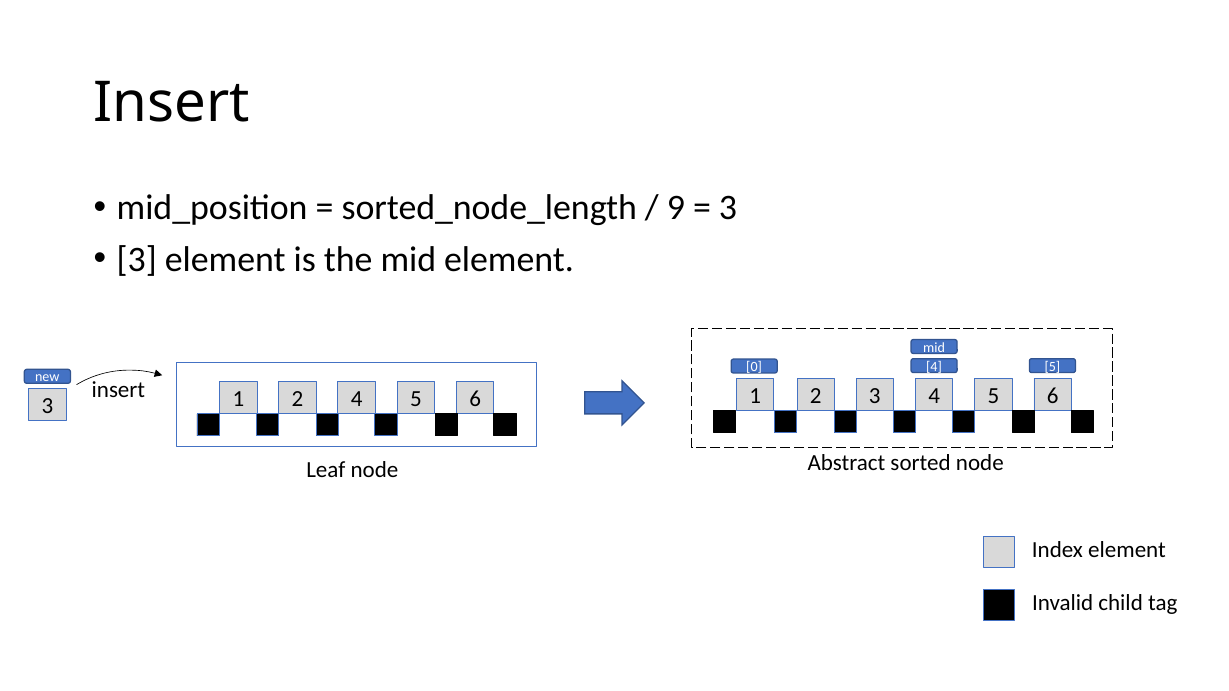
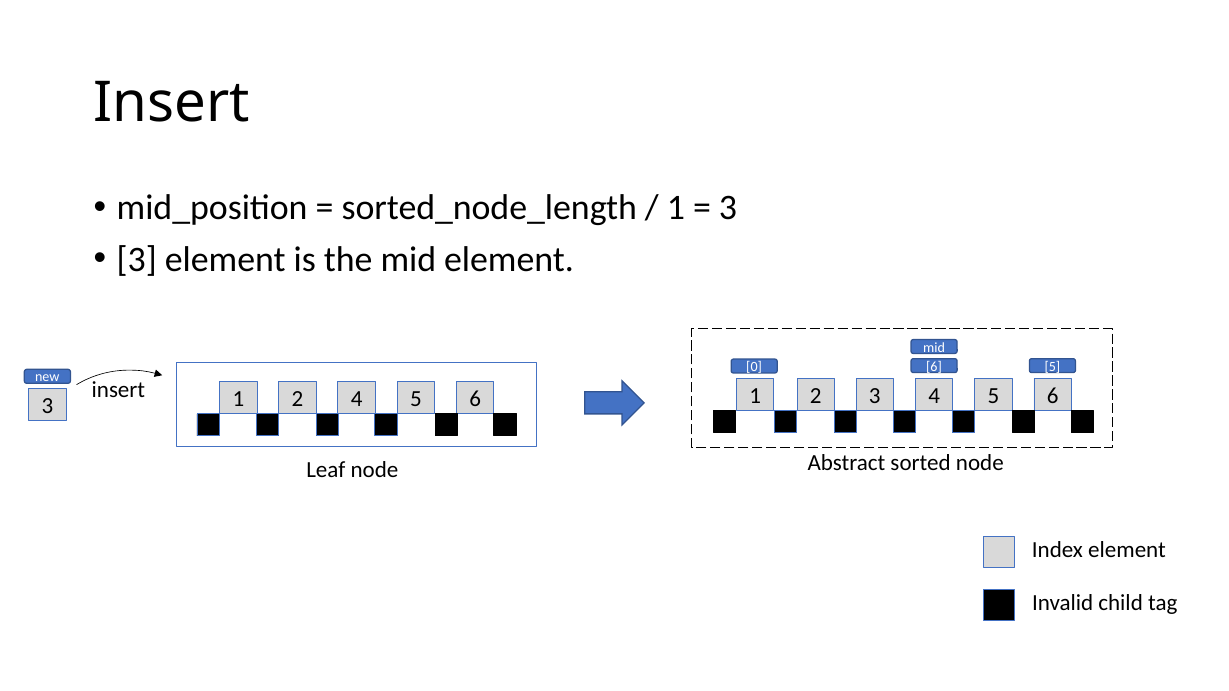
9: 9 -> 1 (676, 208)
4: 4 -> 6 (934, 367)
